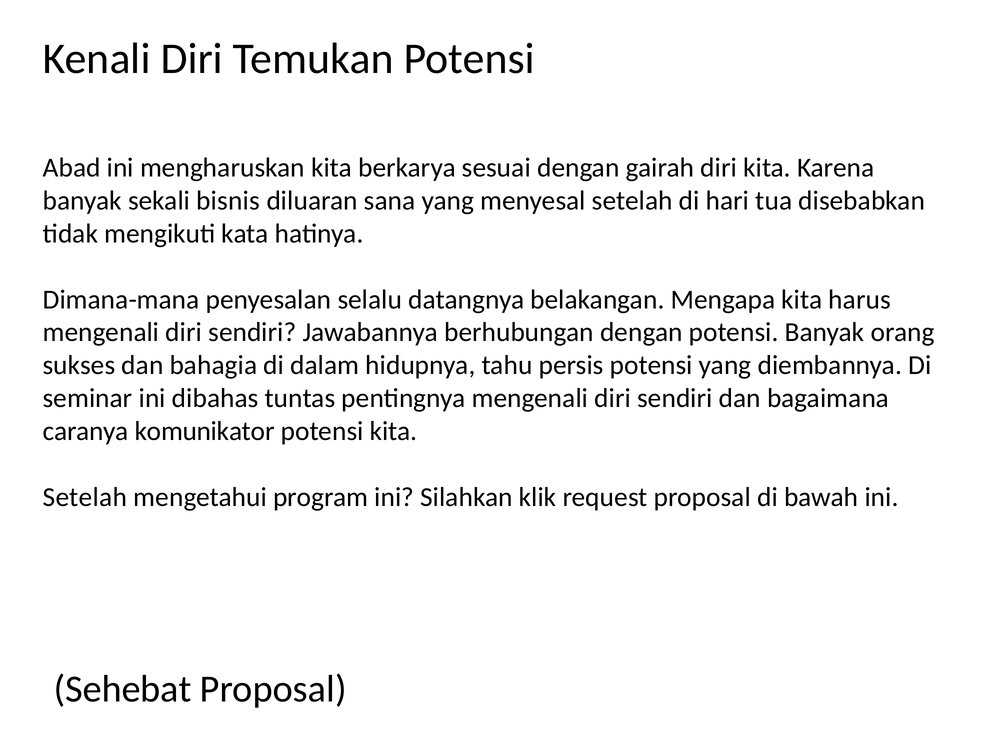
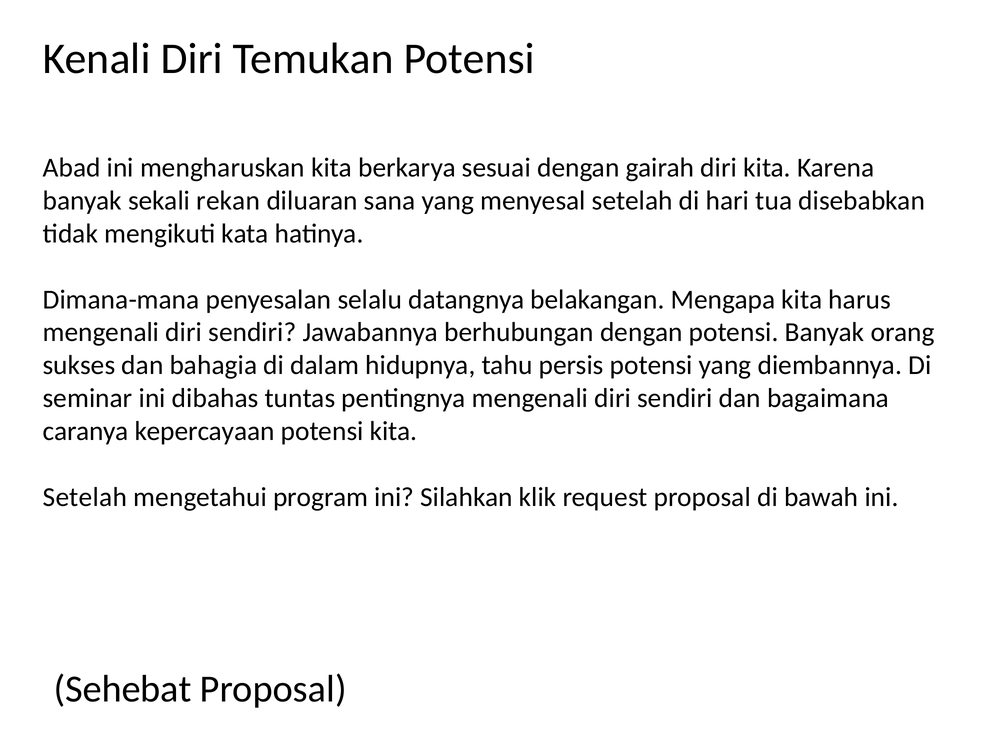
bisnis: bisnis -> rekan (228, 201)
komunikator: komunikator -> kepercayaan (205, 431)
